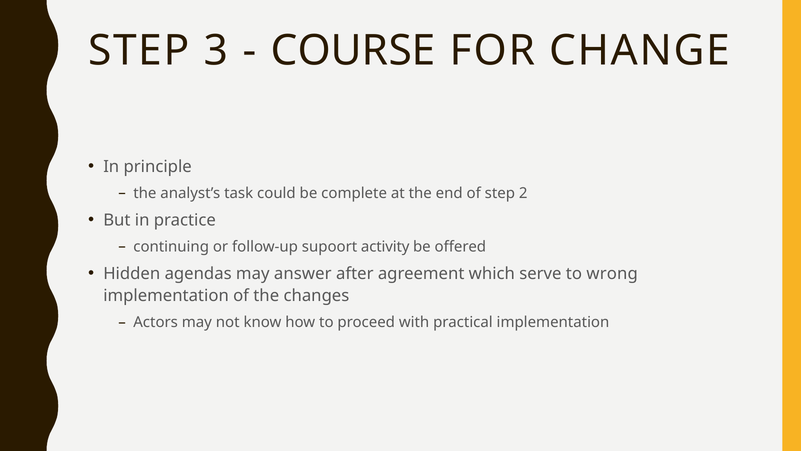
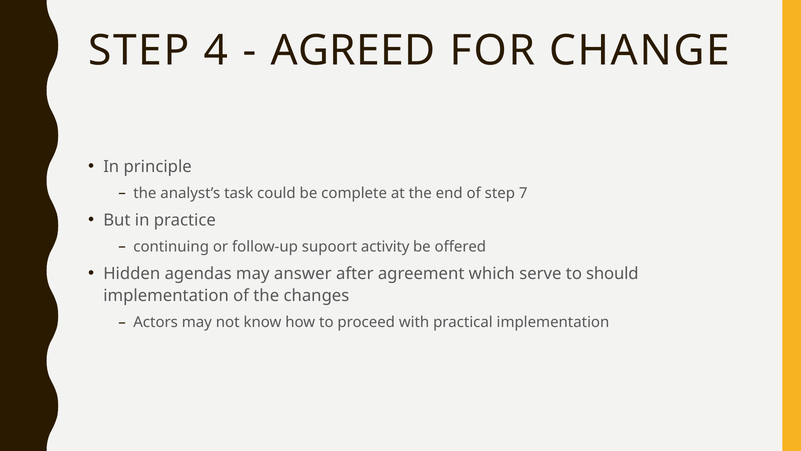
3: 3 -> 4 (216, 51)
COURSE: COURSE -> AGREED (353, 51)
2: 2 -> 7 (523, 193)
wrong: wrong -> should (612, 273)
